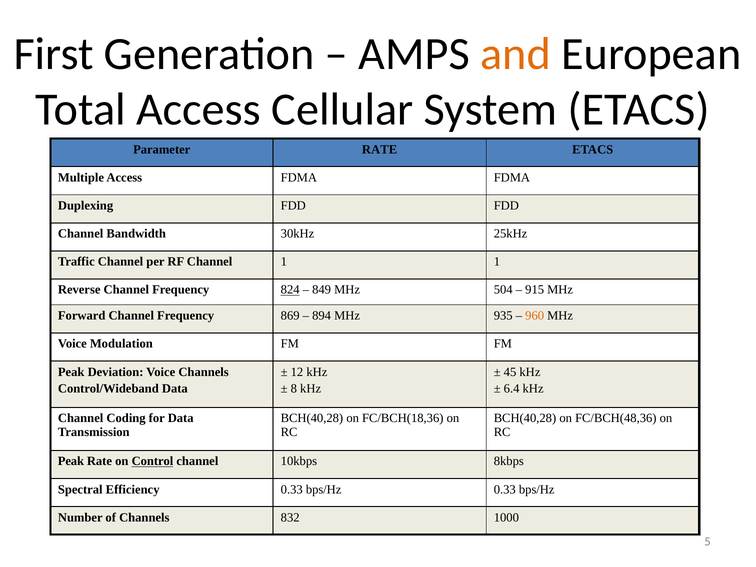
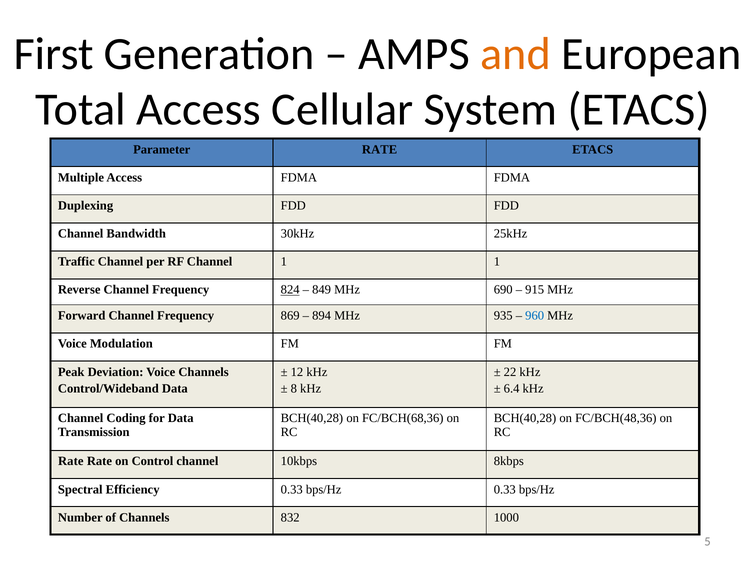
504: 504 -> 690 (503, 290)
960 colour: orange -> blue (535, 316)
45: 45 -> 22 (510, 372)
FC/BCH(18,36: FC/BCH(18,36 -> FC/BCH(68,36 (403, 418)
Peak: Peak -> Rate (71, 461)
Control underline: present -> none (152, 461)
